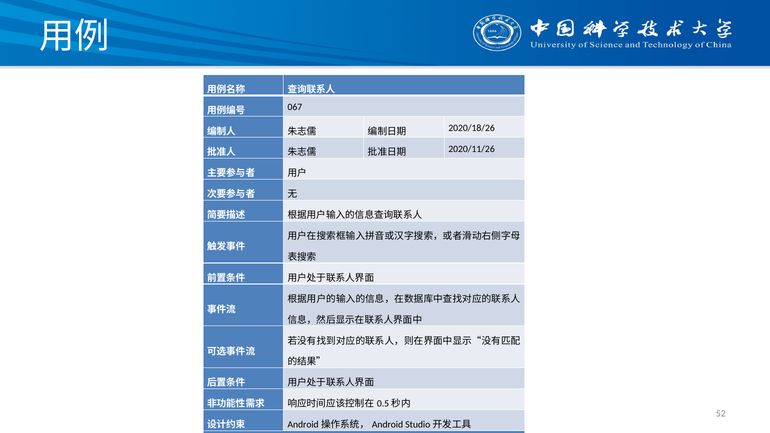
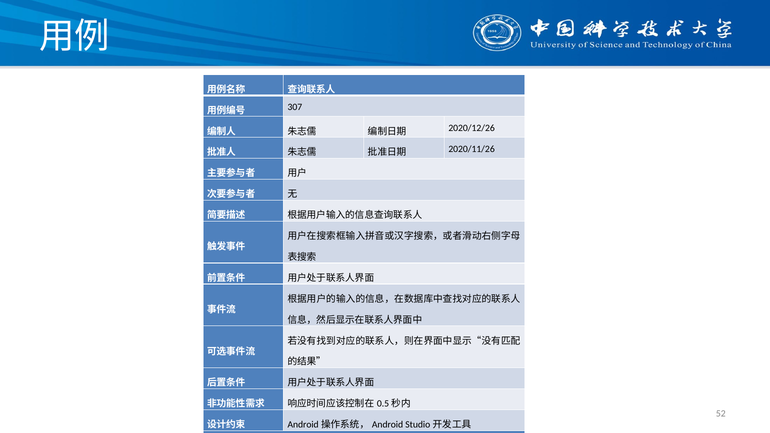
067: 067 -> 307 (295, 107)
2020/18/26: 2020/18/26 -> 2020/12/26 (472, 128)
